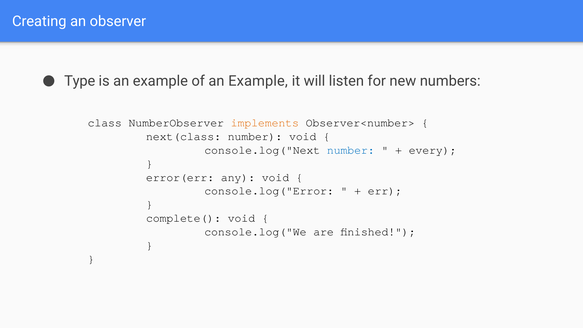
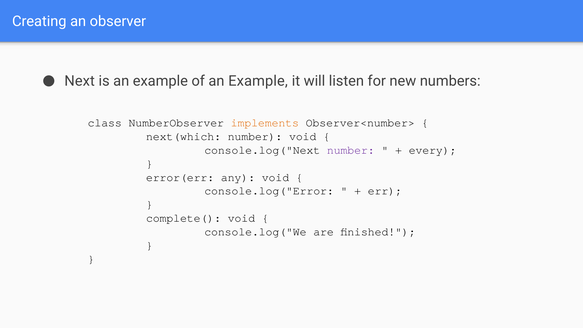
Type: Type -> Next (80, 81)
next(class: next(class -> next(which (184, 136)
number colour: blue -> purple (351, 150)
